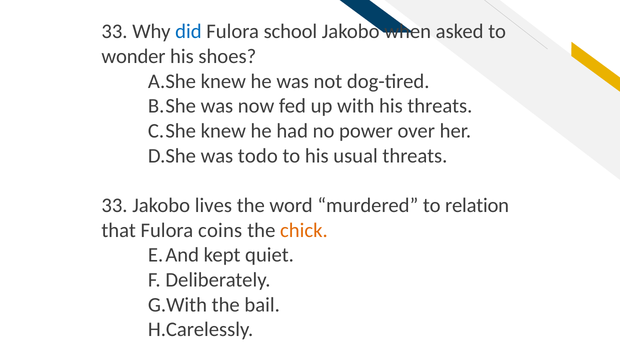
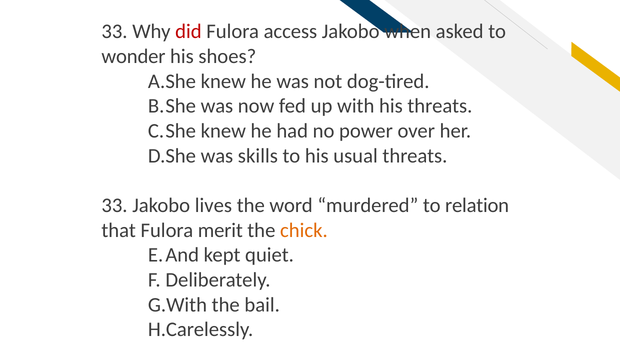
did colour: blue -> red (188, 32)
school: school -> access (290, 32)
todo: todo -> skills (258, 156)
coins: coins -> merit (220, 230)
